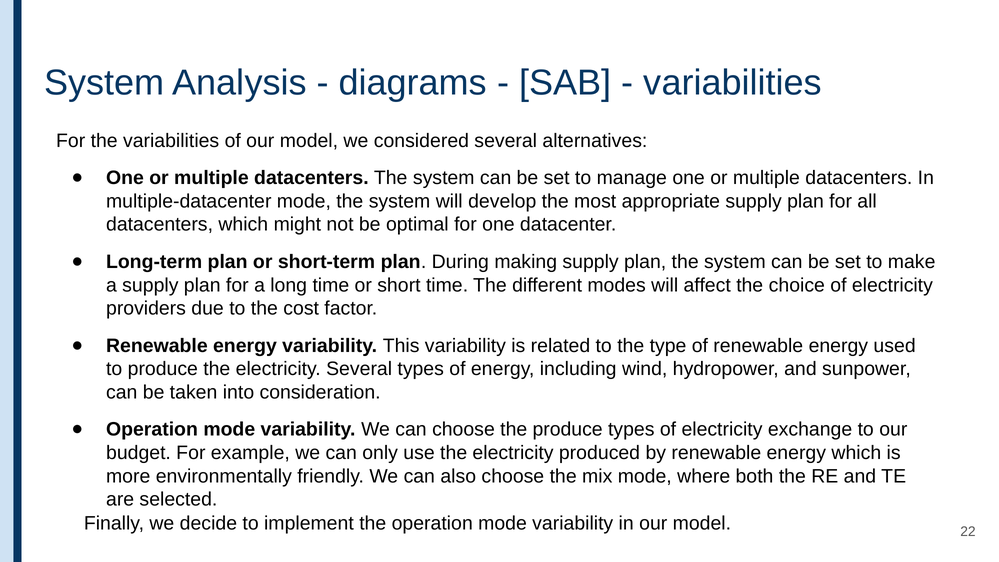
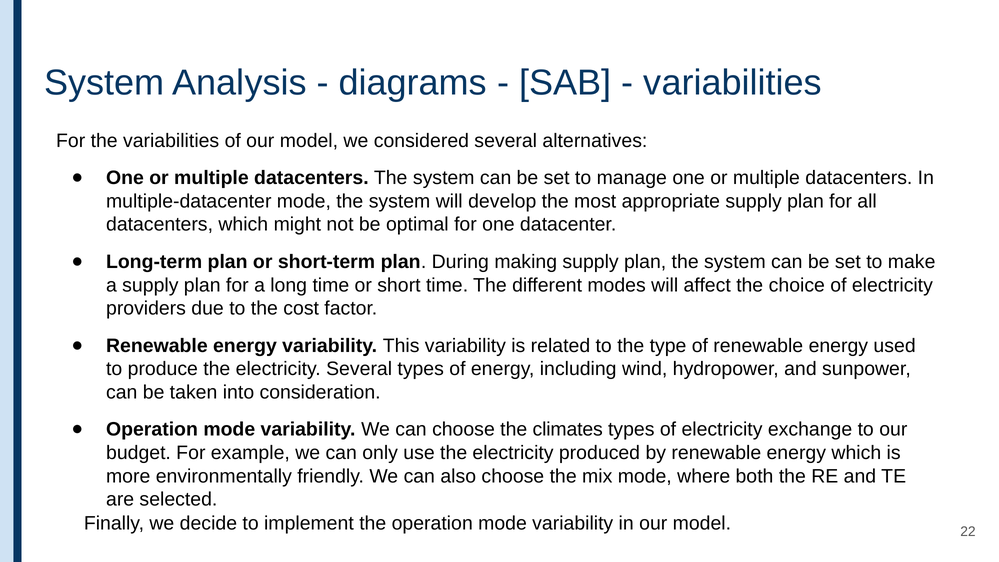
the produce: produce -> climates (568, 429)
